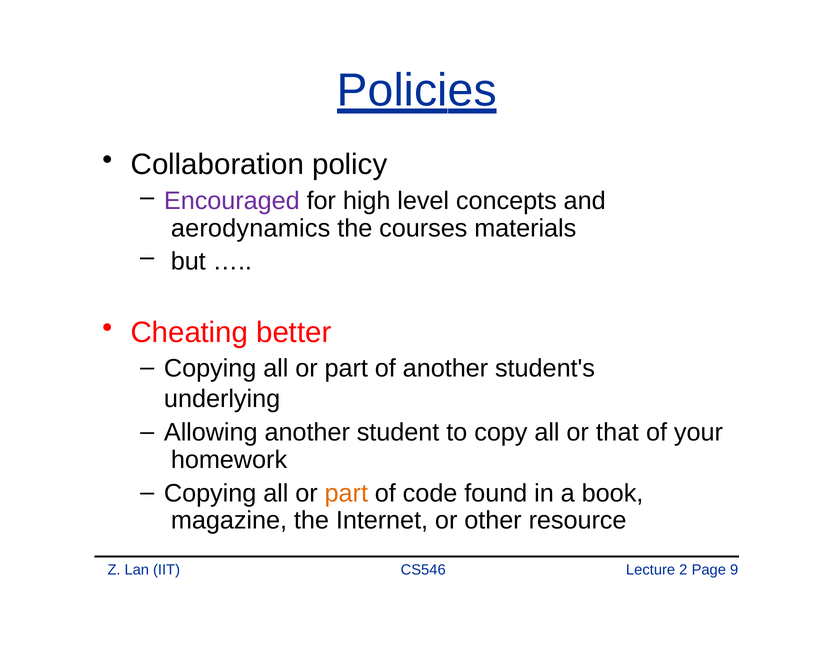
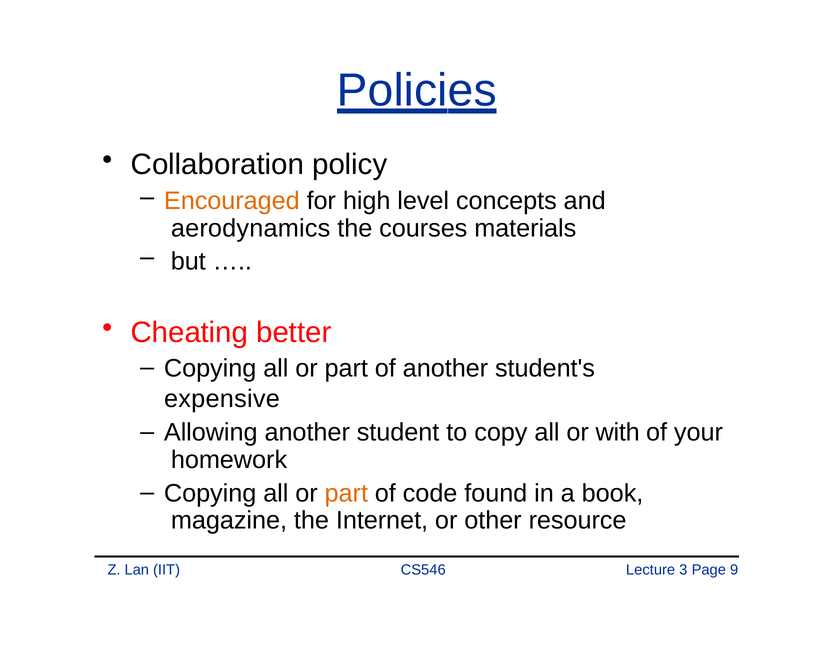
Encouraged colour: purple -> orange (232, 201)
underlying: underlying -> expensive (222, 398)
that: that -> with (618, 432)
2: 2 -> 3 (683, 569)
